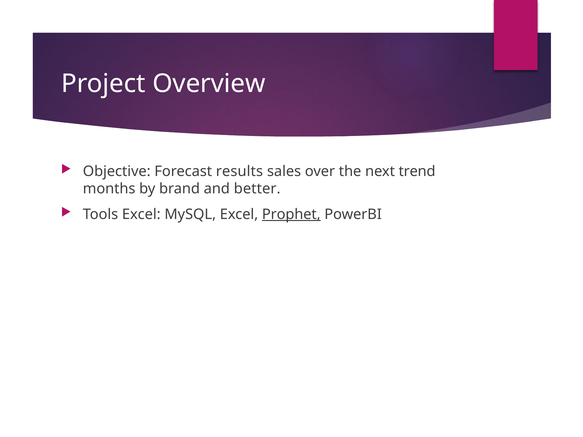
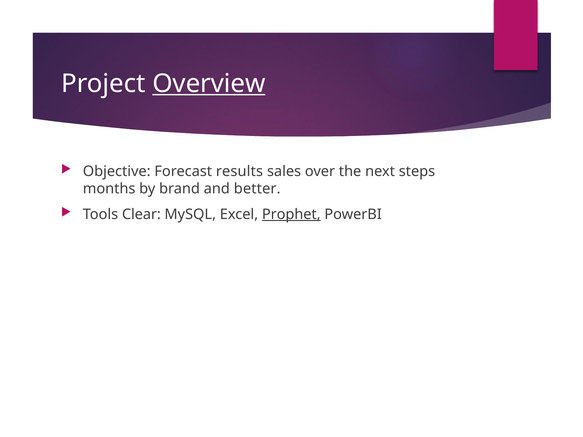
Overview underline: none -> present (209, 84)
trend: trend -> steps (417, 171)
Tools Excel: Excel -> Clear (141, 214)
